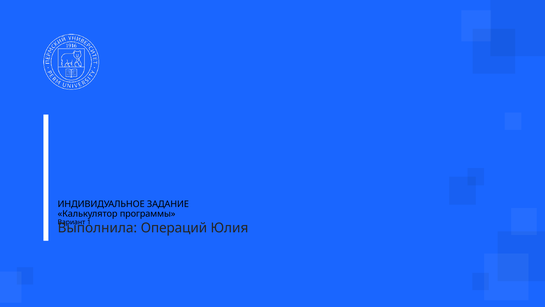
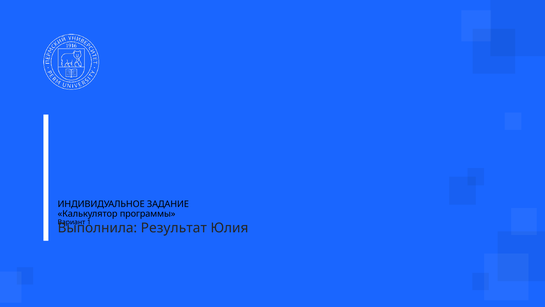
Операций: Операций -> Результат (174, 228)
